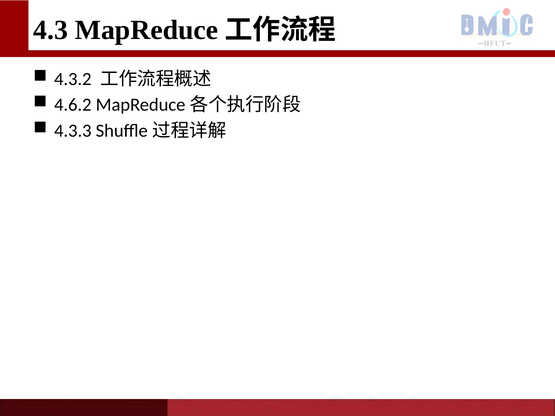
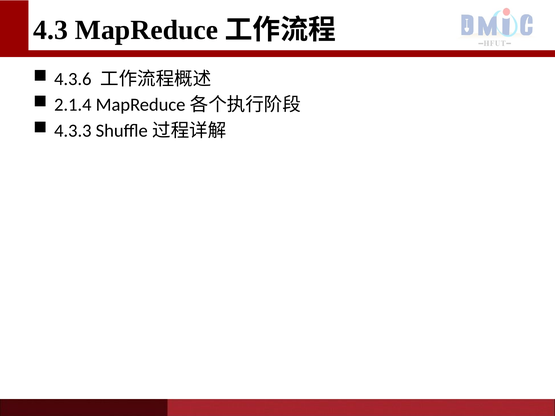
4.3.2: 4.3.2 -> 4.3.6 (73, 79)
4.6.2: 4.6.2 -> 2.1.4 (73, 105)
